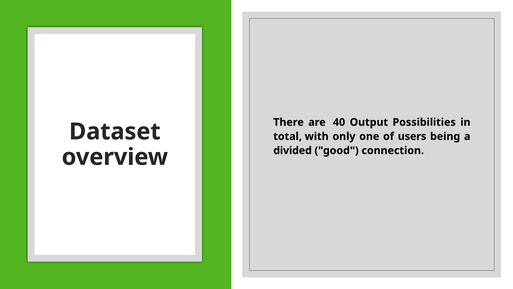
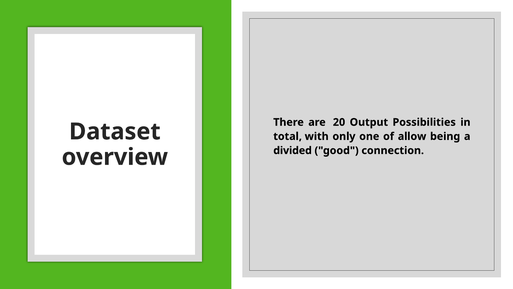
40: 40 -> 20 (339, 122)
users: users -> allow (412, 136)
